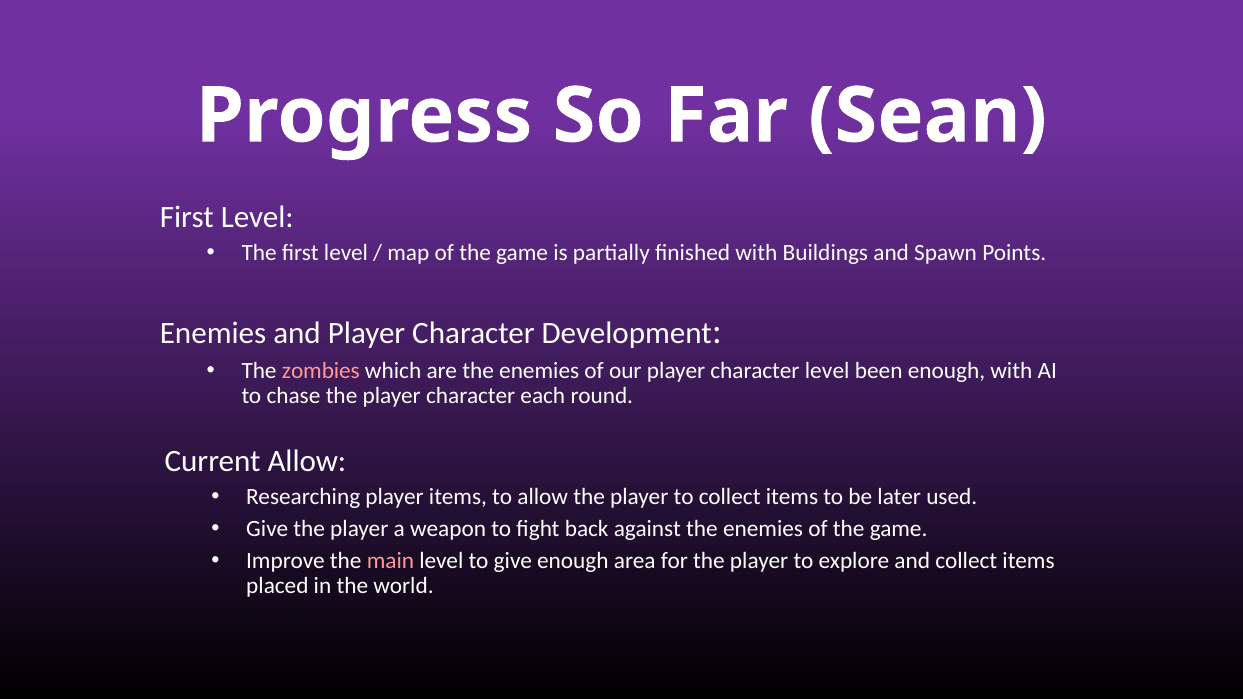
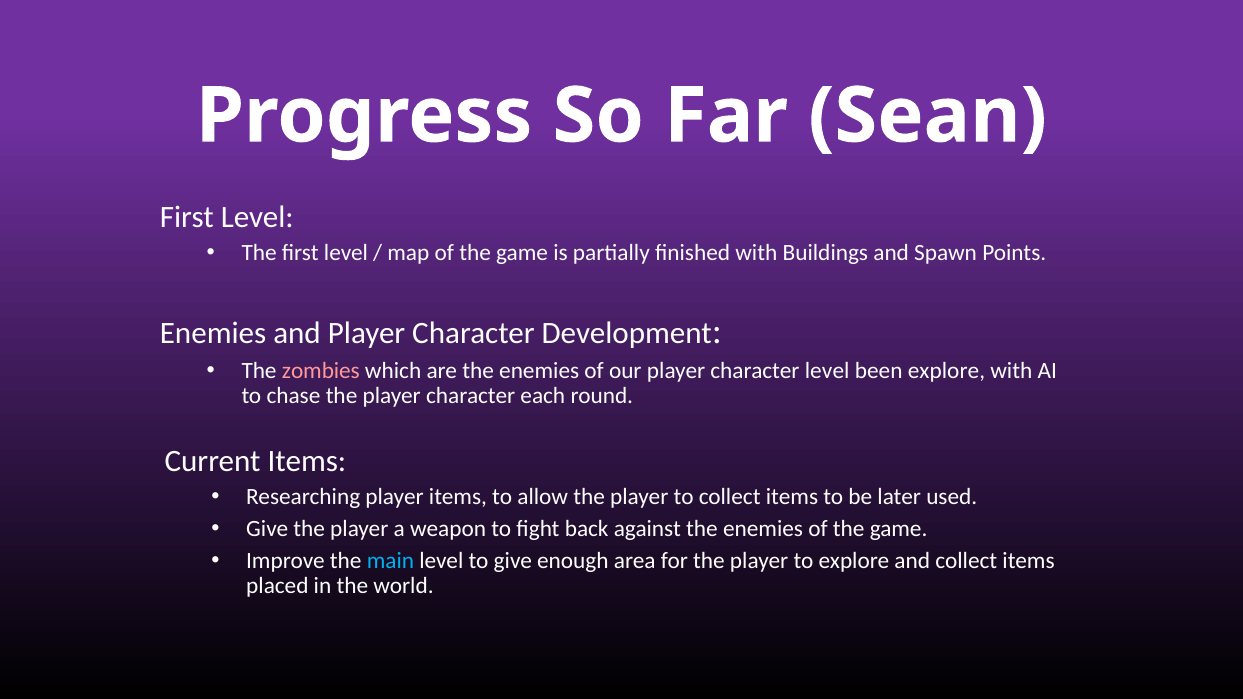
been enough: enough -> explore (946, 371)
Current Allow: Allow -> Items (307, 461)
main colour: pink -> light blue (390, 561)
